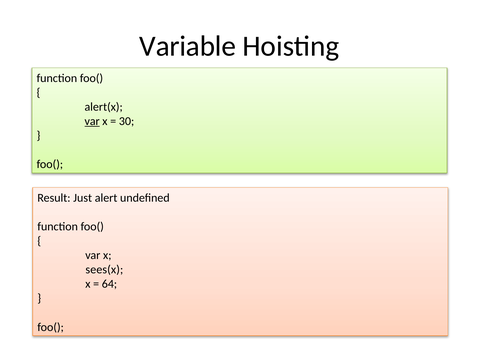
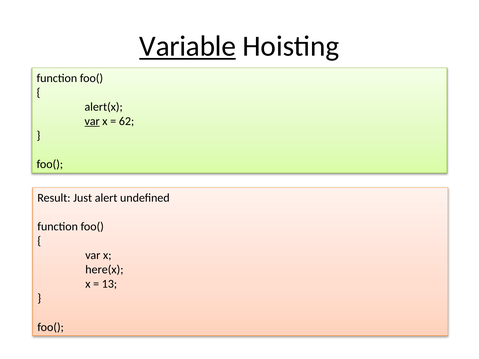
Variable underline: none -> present (188, 46)
30: 30 -> 62 (127, 121)
sees(x: sees(x -> here(x (104, 270)
64: 64 -> 13 (109, 284)
